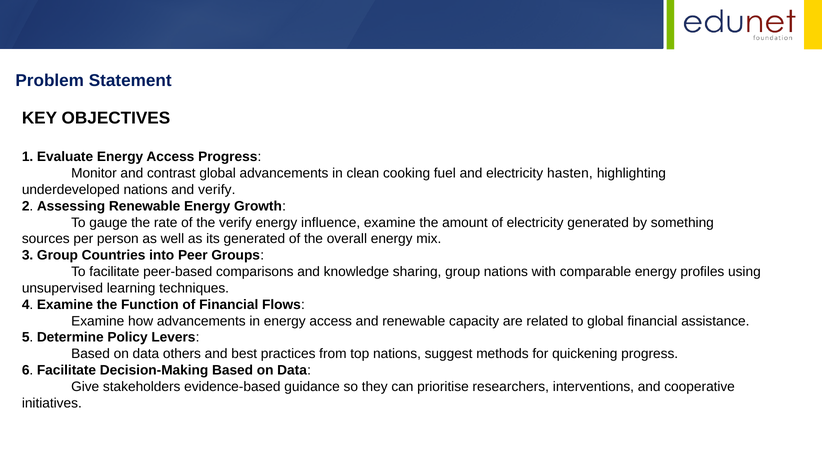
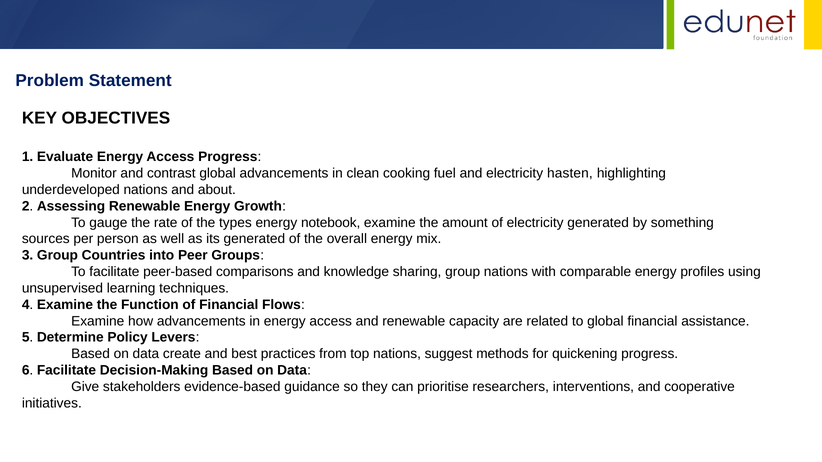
and verify: verify -> about (217, 190)
the verify: verify -> types (235, 223)
influence: influence -> notebook (331, 223)
others: others -> create (182, 354)
